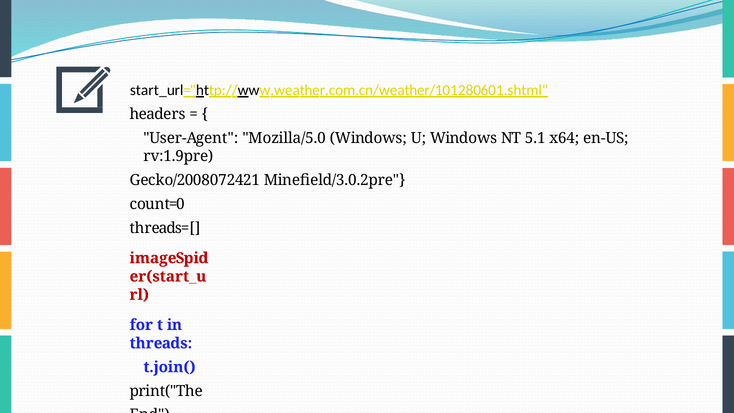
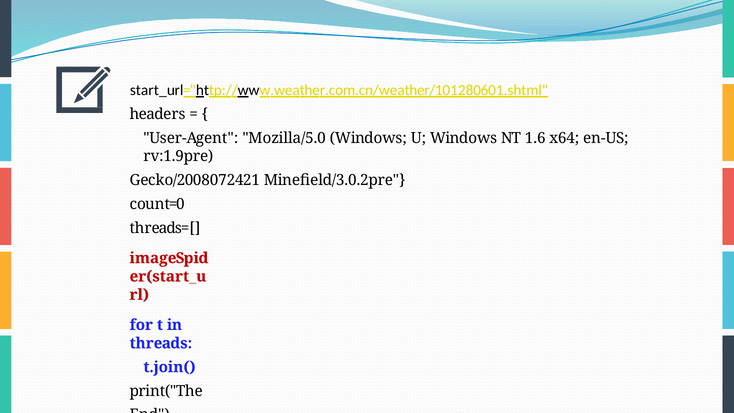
5.1: 5.1 -> 1.6 (535, 138)
